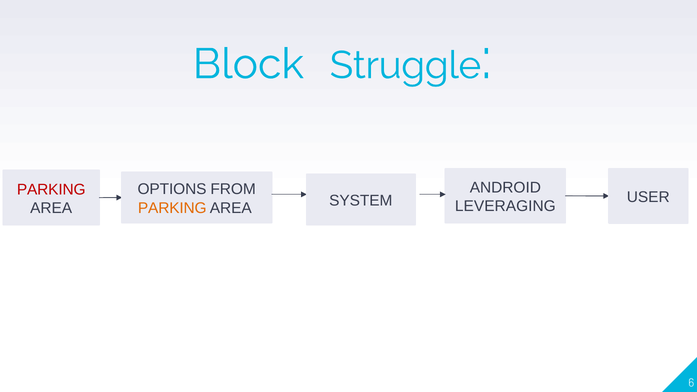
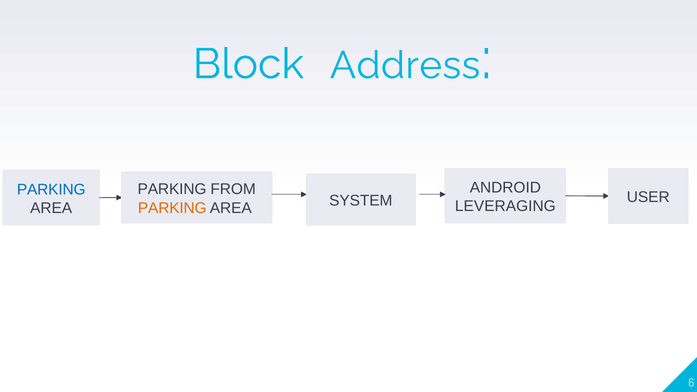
Struggle: Struggle -> Address (405, 65)
OPTIONS: OPTIONS -> PARKING (172, 189)
PARKING colour: red -> blue (51, 189)
